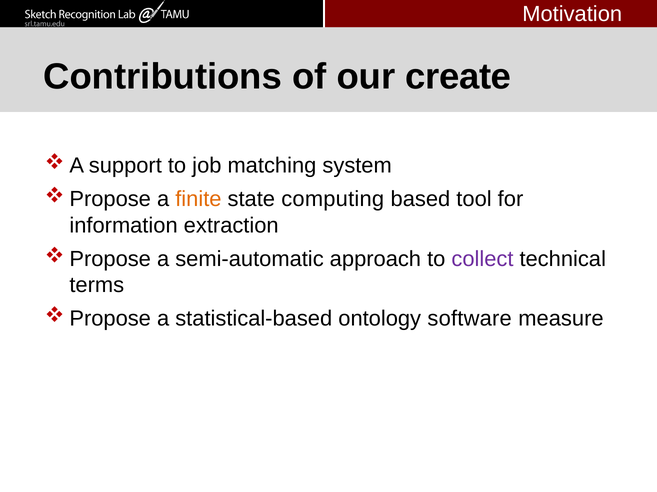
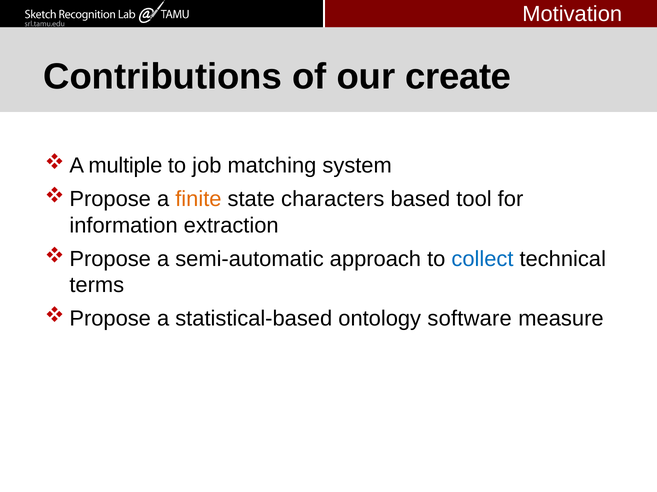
support: support -> multiple (125, 166)
computing: computing -> characters (333, 199)
collect colour: purple -> blue (482, 259)
